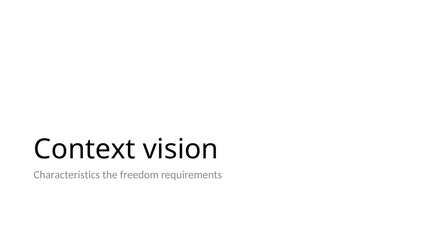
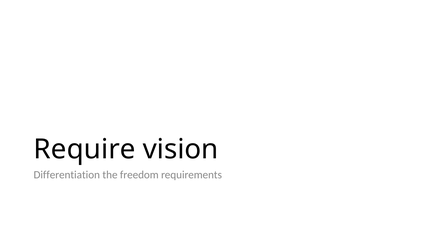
Context: Context -> Require (85, 149)
Characteristics: Characteristics -> Differentiation (67, 175)
